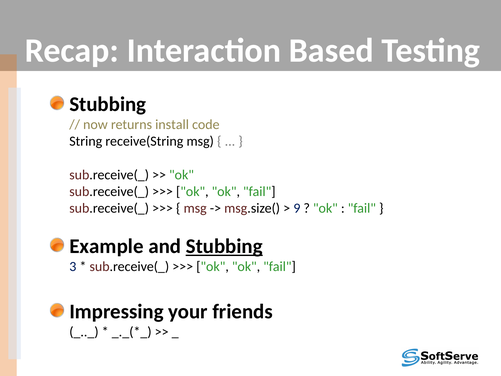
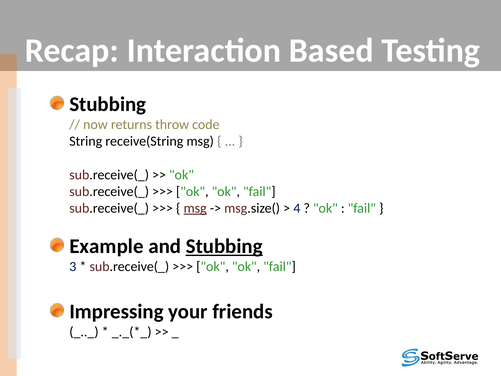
install: install -> throw (172, 125)
msg underline: none -> present (195, 208)
9: 9 -> 4 (297, 208)
